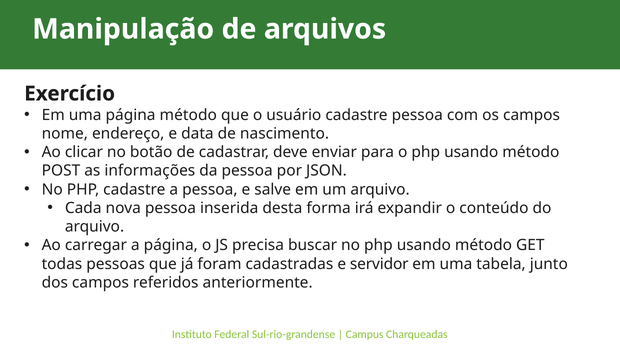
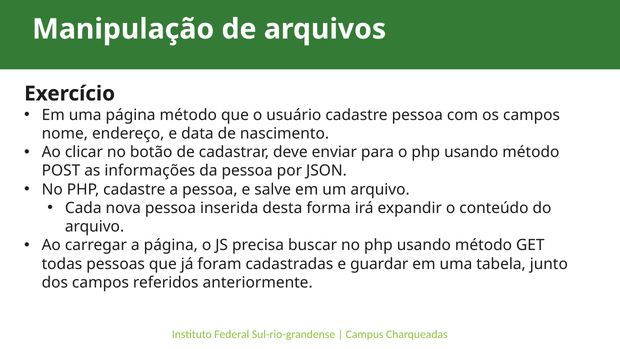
servidor: servidor -> guardar (379, 264)
